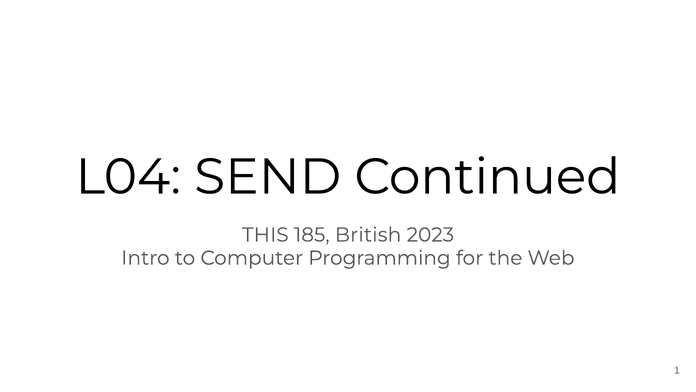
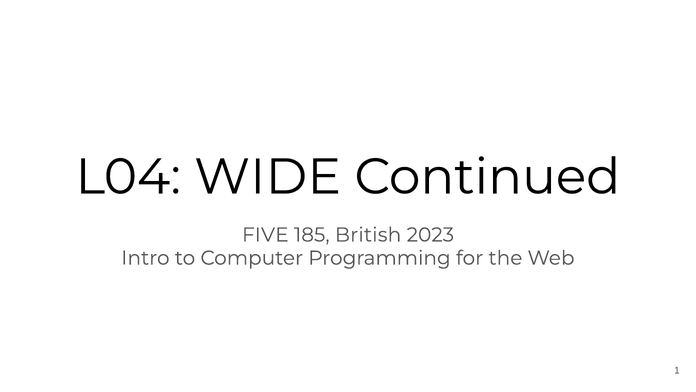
SEND: SEND -> WIDE (268, 177)
THIS: THIS -> FIVE (265, 235)
